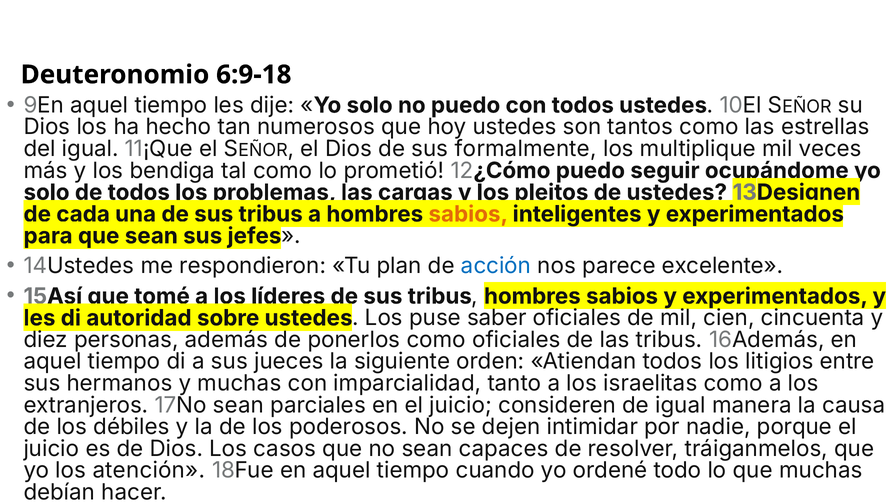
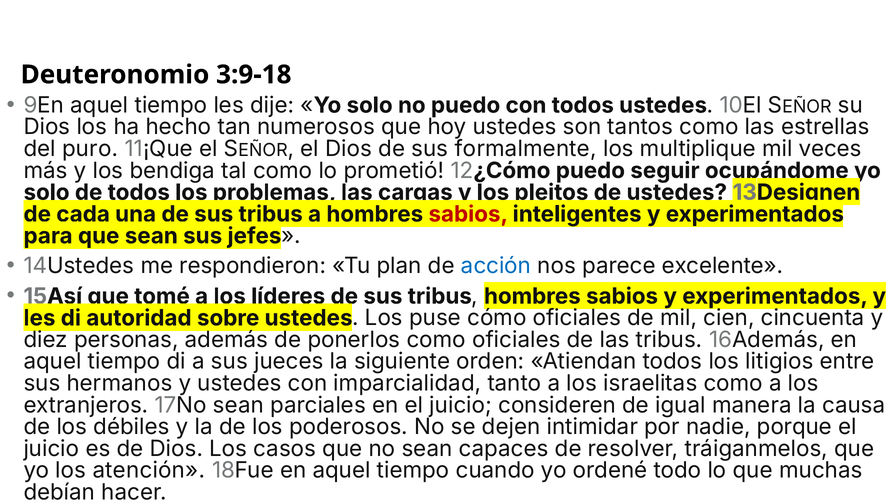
6:9-18: 6:9-18 -> 3:9-18 (254, 75)
del igual: igual -> puro (90, 149)
sabios colour: orange -> red (468, 214)
saber: saber -> cómo (497, 318)
y muchas: muchas -> ustedes (239, 383)
